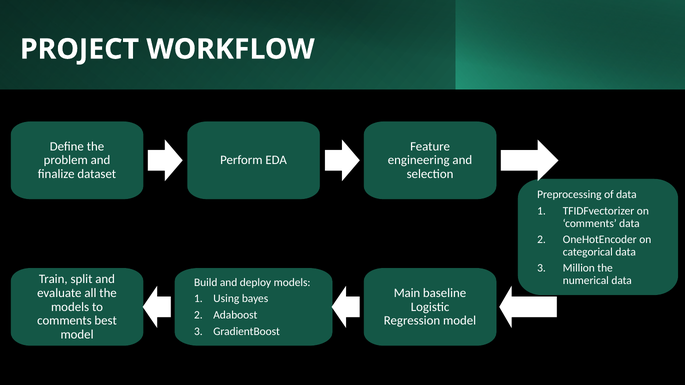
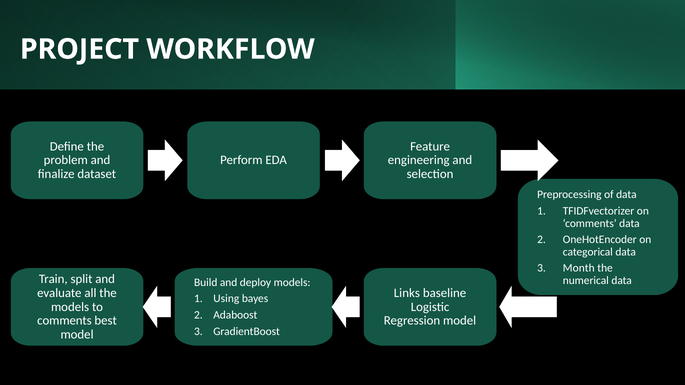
Million: Million -> Month (579, 268)
Main: Main -> Links (407, 293)
